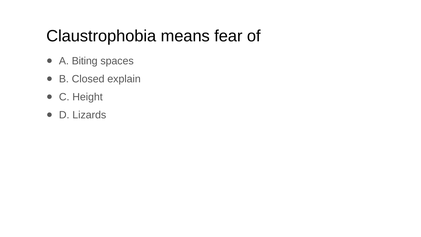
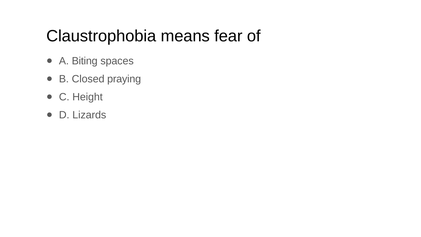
explain: explain -> praying (124, 79)
